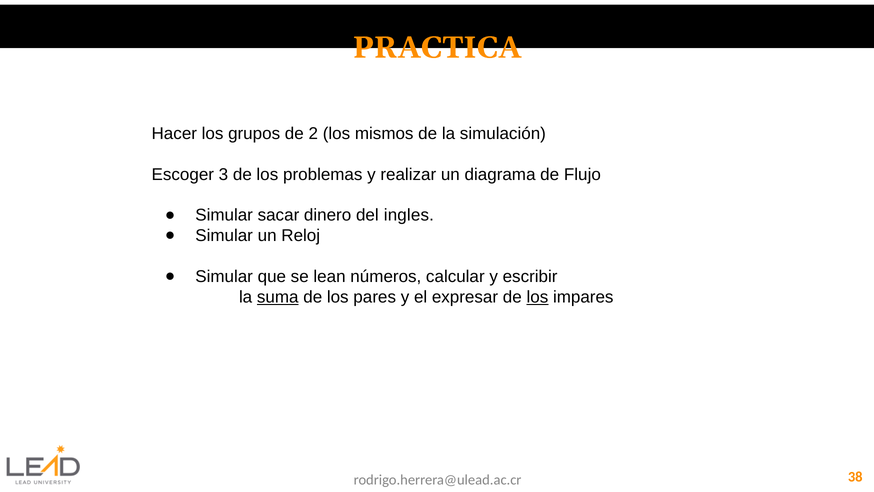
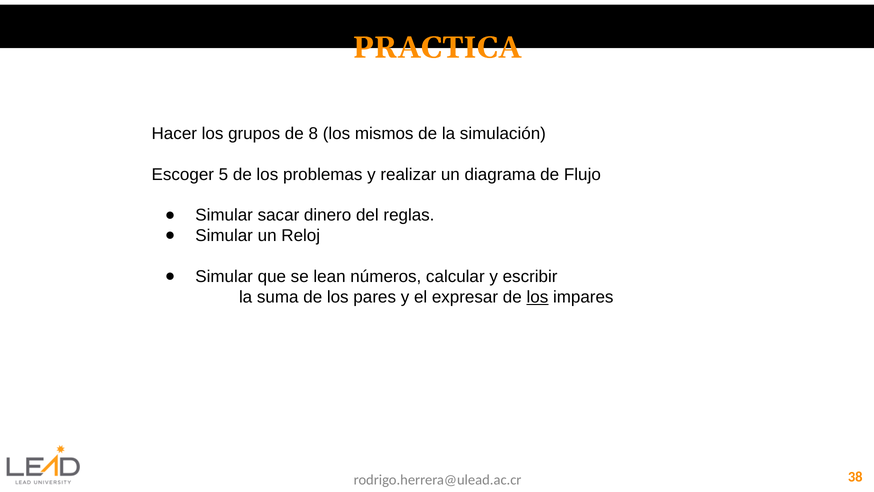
2: 2 -> 8 (313, 134)
3: 3 -> 5 (223, 174)
ingles: ingles -> reglas (409, 215)
suma underline: present -> none (278, 297)
